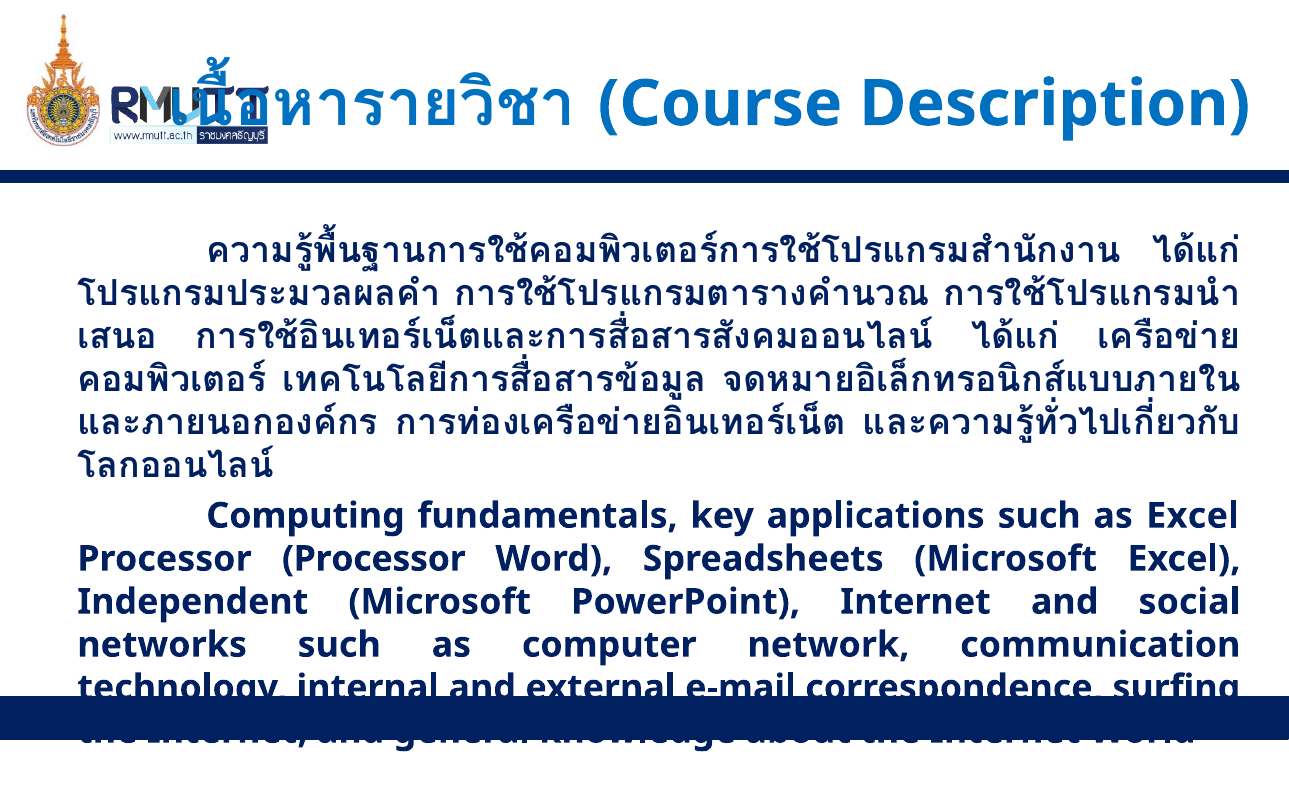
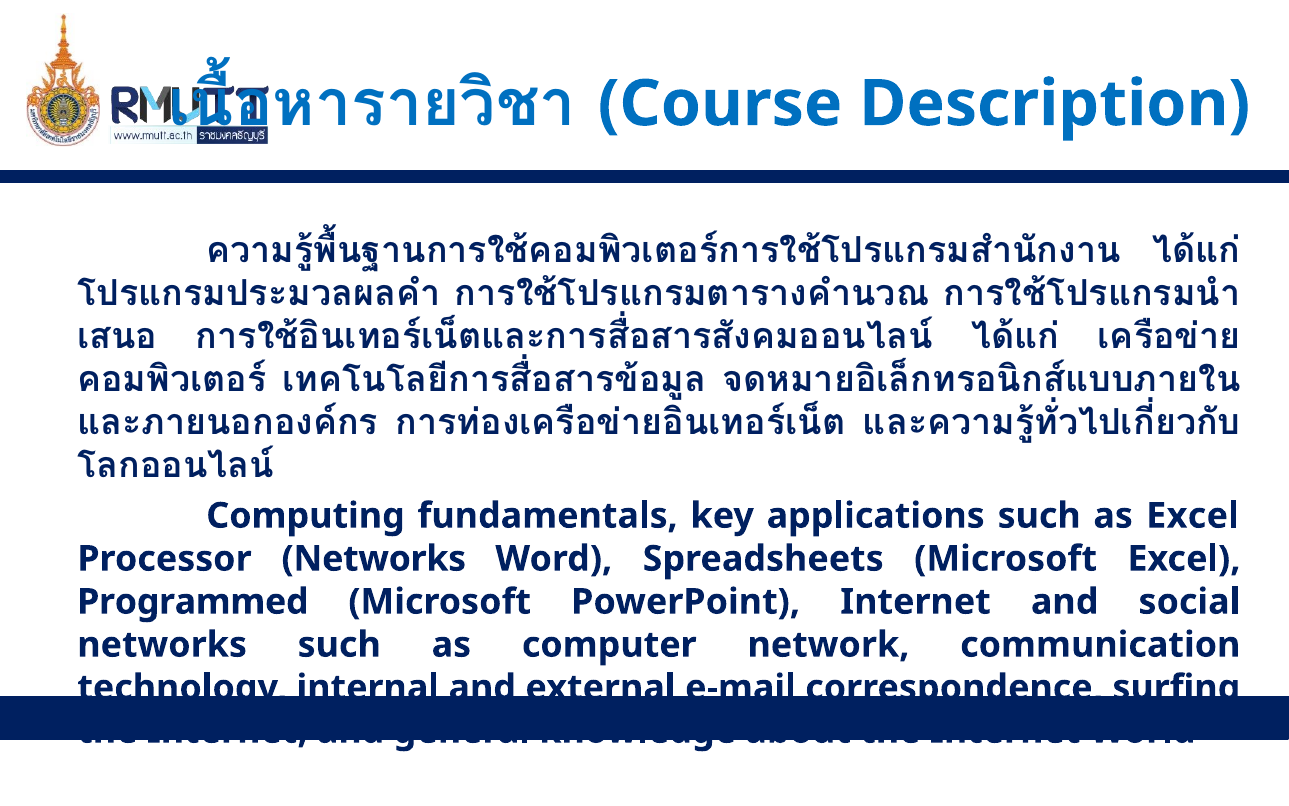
Processor Processor: Processor -> Networks (374, 559)
Independent: Independent -> Programmed (193, 602)
